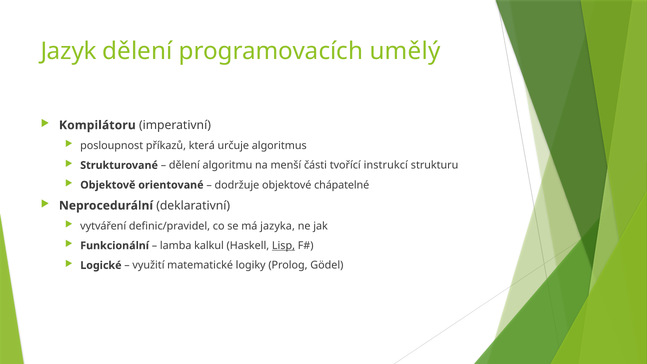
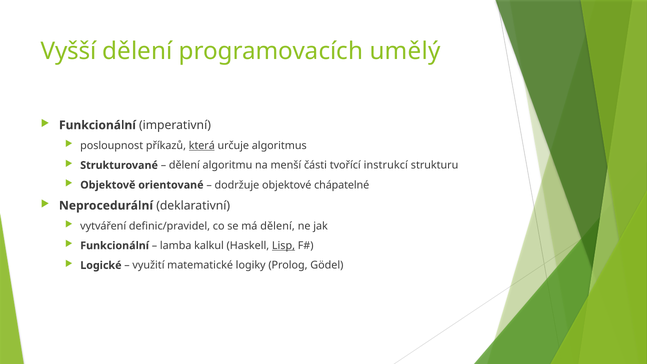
Jazyk: Jazyk -> Vyšší (69, 51)
Kompilátoru: Kompilátoru -> Funkcionální (97, 125)
která underline: none -> present (202, 146)
má jazyka: jazyka -> dělení (278, 226)
